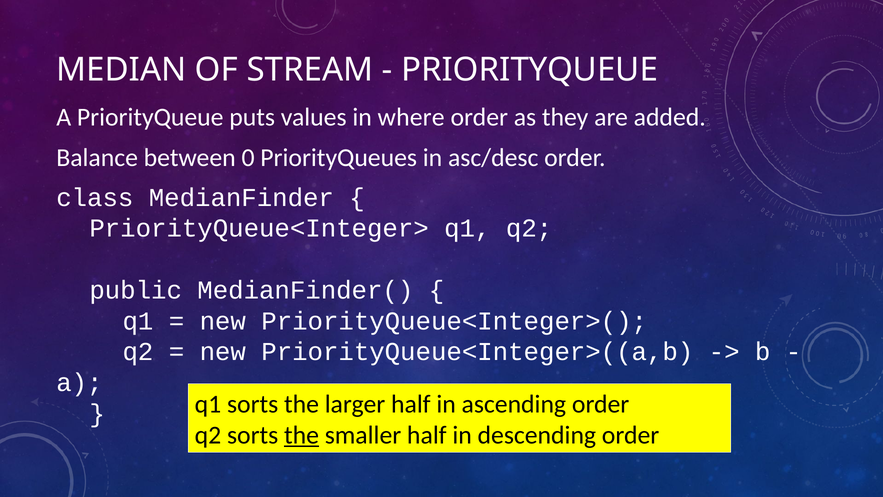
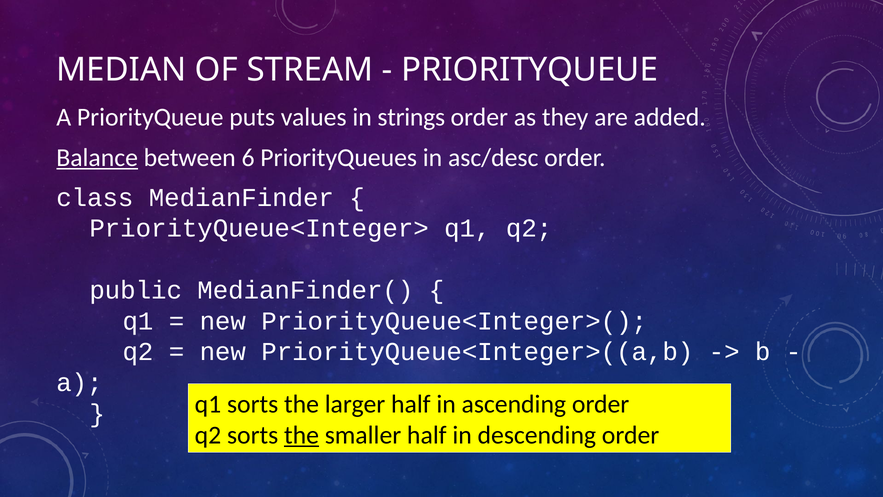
where: where -> strings (411, 117)
Balance underline: none -> present (97, 157)
0: 0 -> 6 (248, 157)
